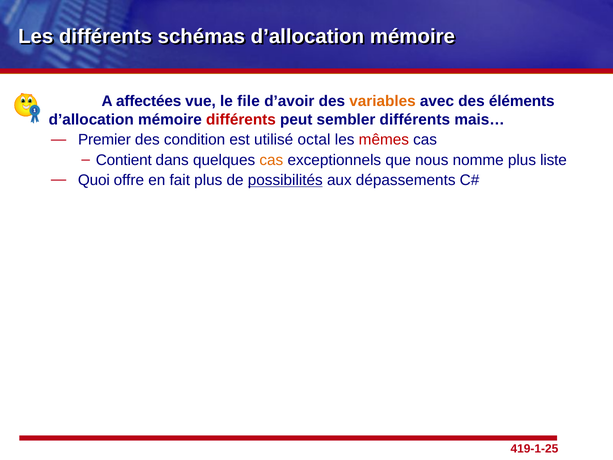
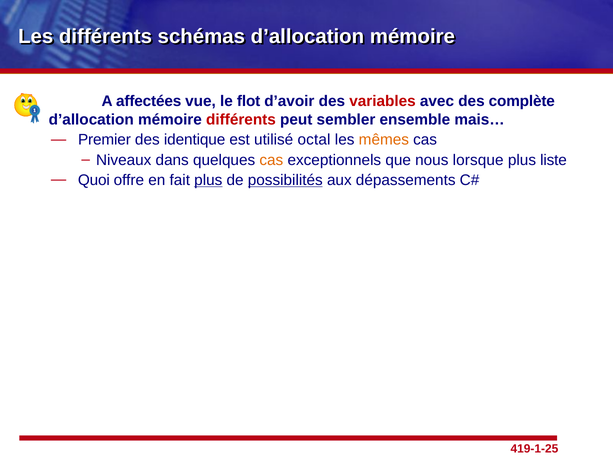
file: file -> flot (249, 101)
variables colour: orange -> red (382, 101)
éléments: éléments -> complète (522, 101)
sembler différents: différents -> ensemble (415, 120)
condition: condition -> identique (195, 140)
mêmes colour: red -> orange (384, 140)
Contient: Contient -> Niveaux (124, 160)
nomme: nomme -> lorsque (478, 160)
plus underline: none -> present (208, 180)
